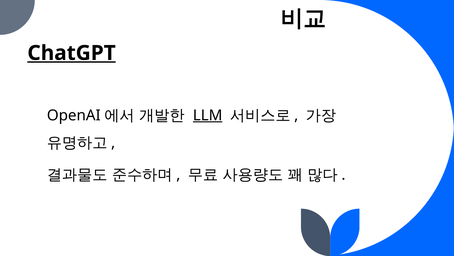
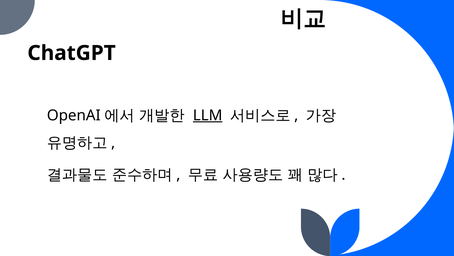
ChatGPT underline: present -> none (72, 53)
